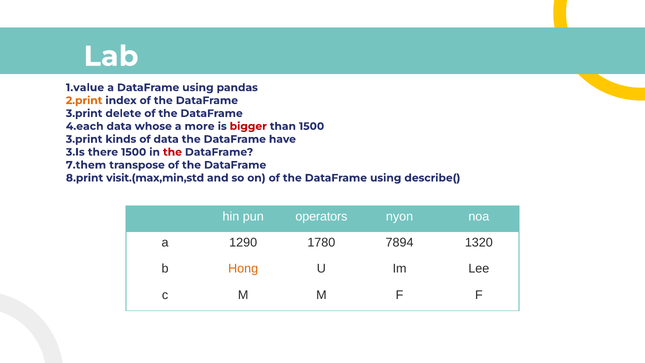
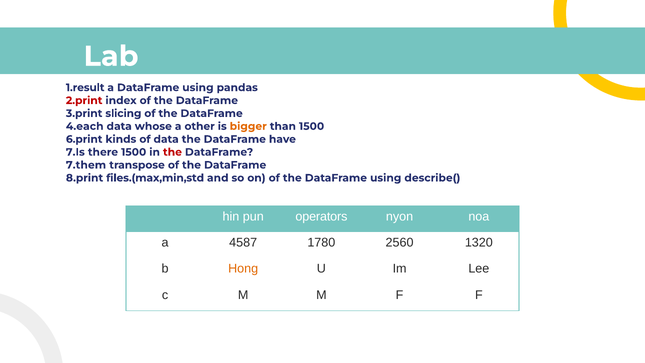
1.value: 1.value -> 1.result (85, 88)
2.print colour: orange -> red (84, 100)
delete: delete -> slicing (123, 113)
more: more -> other (200, 126)
bigger colour: red -> orange (248, 126)
3.print: 3.print -> 6.print (84, 139)
3.Is: 3.Is -> 7.Is (75, 152)
visit.(max,min,std: visit.(max,min,std -> files.(max,min,std (155, 178)
1290: 1290 -> 4587 (243, 243)
7894: 7894 -> 2560 (400, 243)
